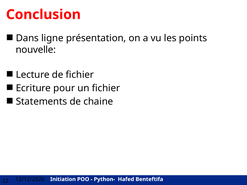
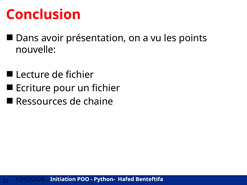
ligne: ligne -> avoir (52, 38)
Statements: Statements -> Ressources (41, 102)
